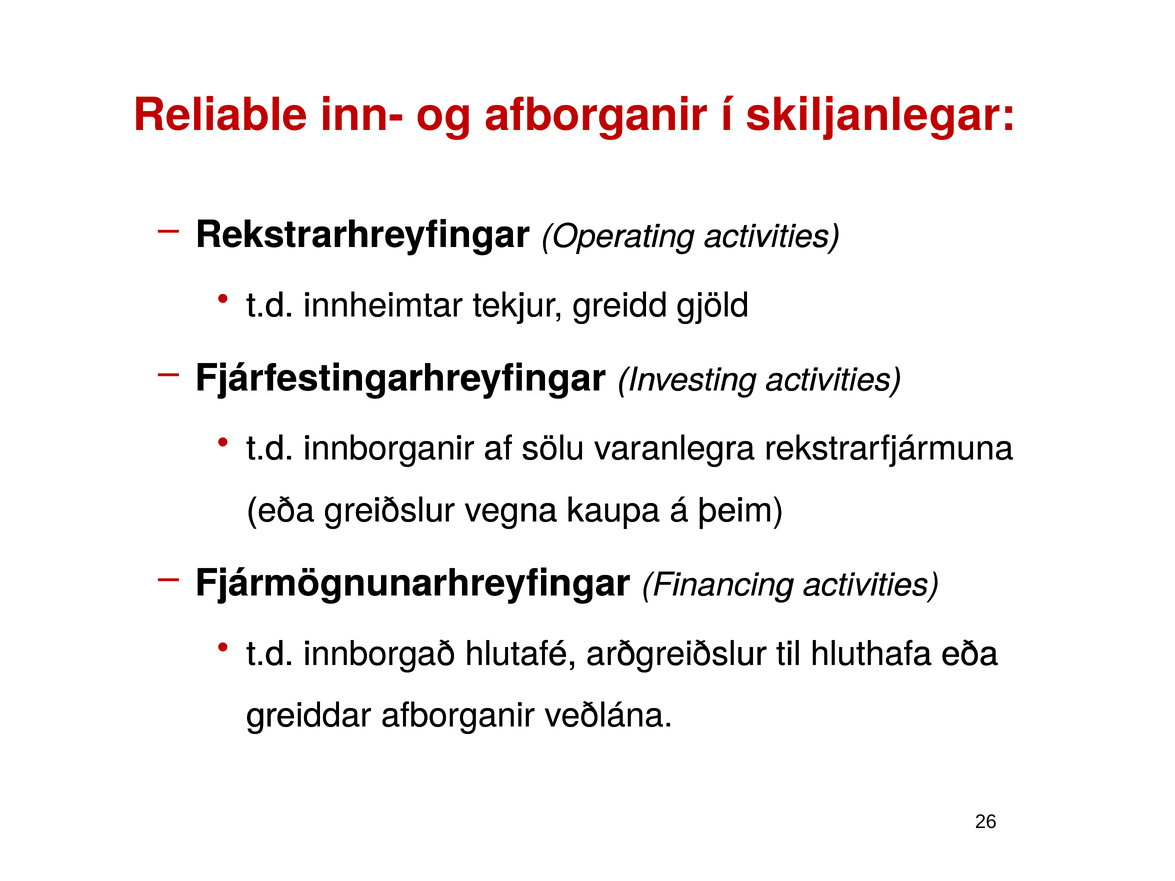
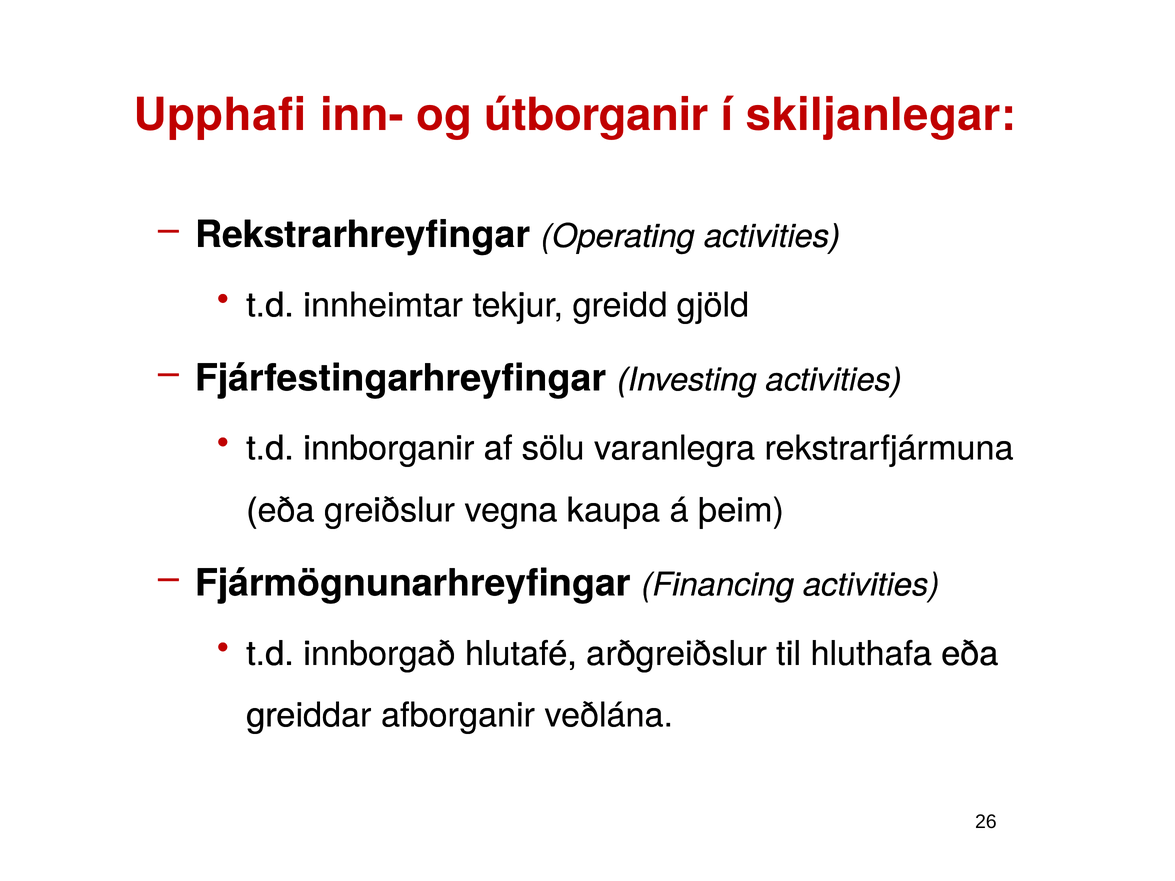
Reliable: Reliable -> Upphafi (220, 115)
og afborganir: afborganir -> útborganir (597, 115)
